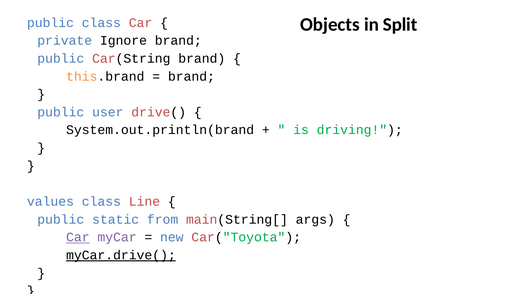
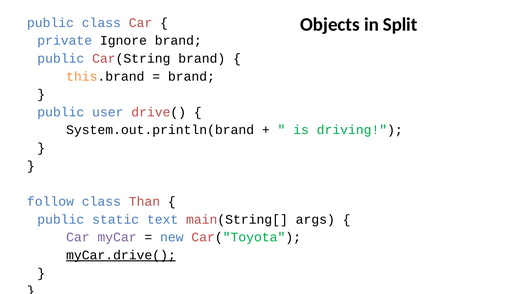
values: values -> follow (50, 201)
Line: Line -> Than (144, 201)
from: from -> text (163, 219)
Car underline: present -> none (78, 237)
